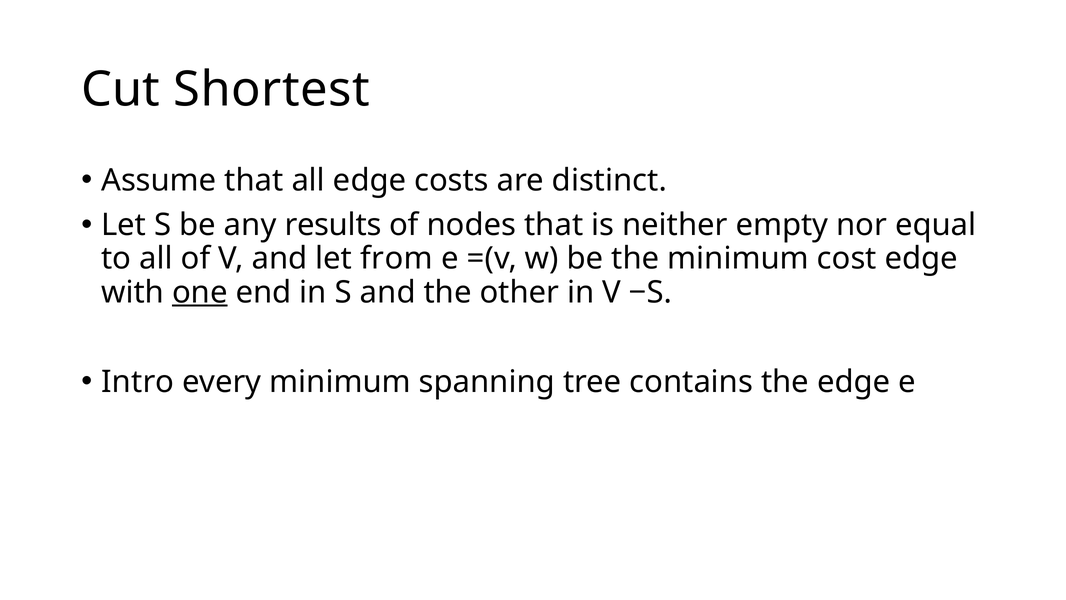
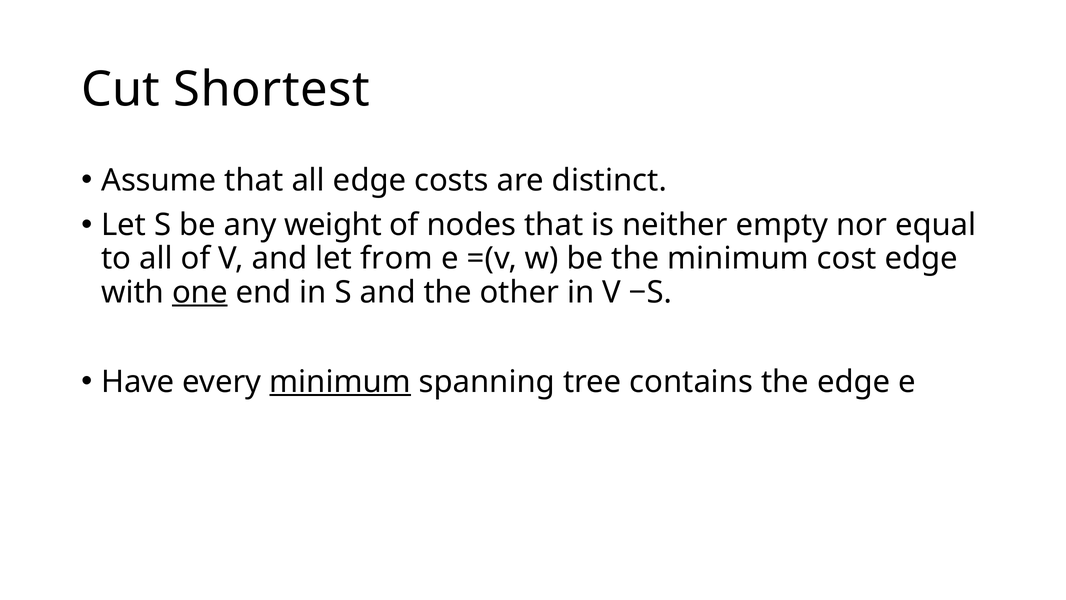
results: results -> weight (333, 225)
Intro: Intro -> Have (138, 381)
minimum underline: none -> present (340, 381)
